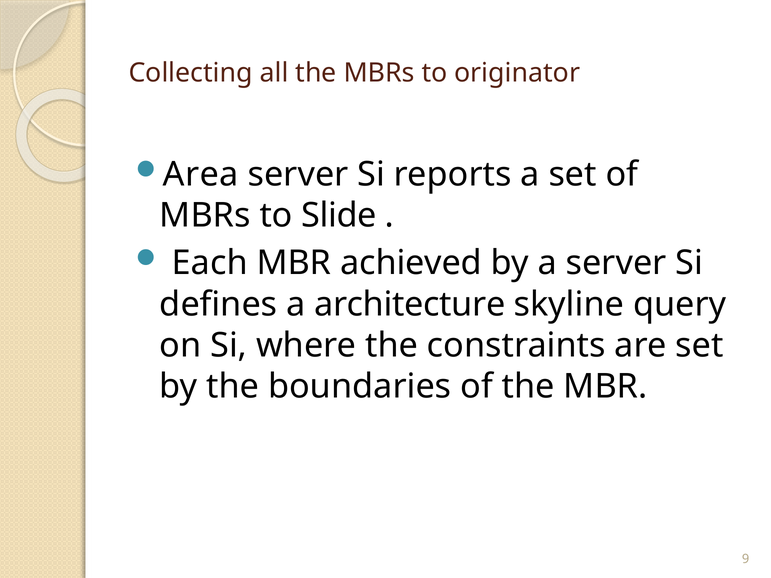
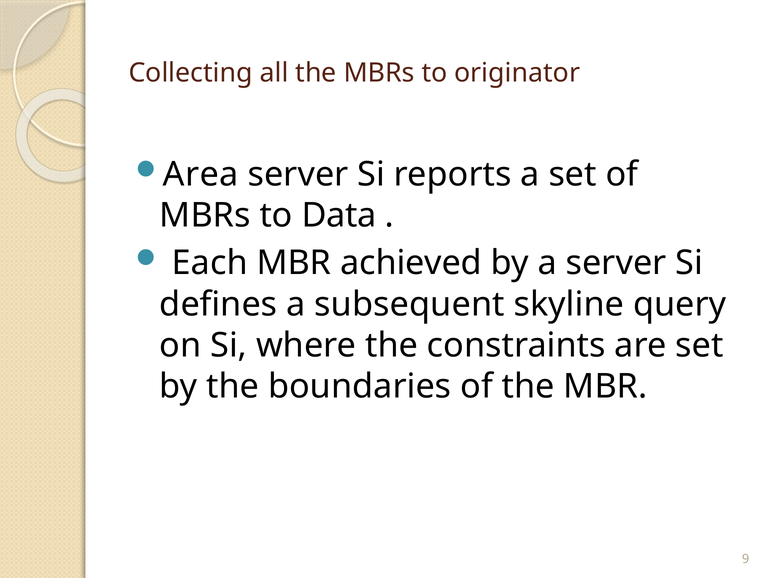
Slide: Slide -> Data (339, 216)
architecture: architecture -> subsequent (410, 304)
